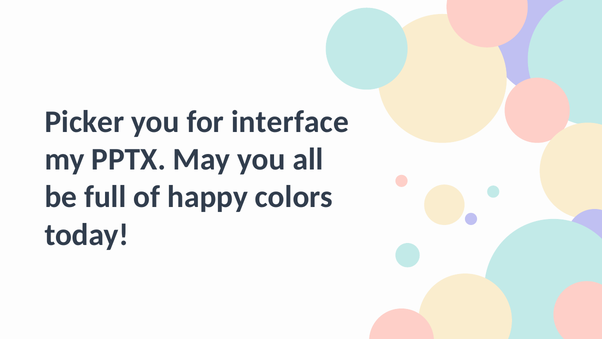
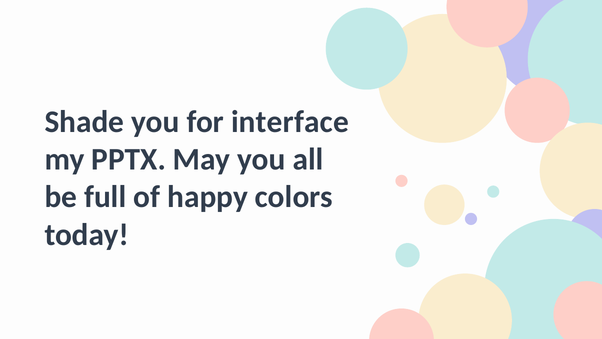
Picker: Picker -> Shade (84, 122)
